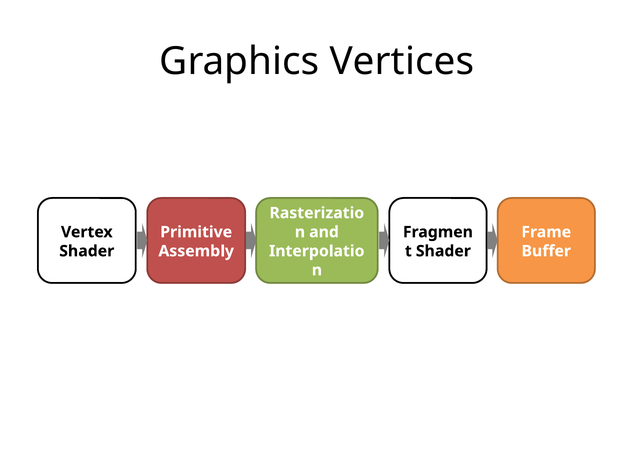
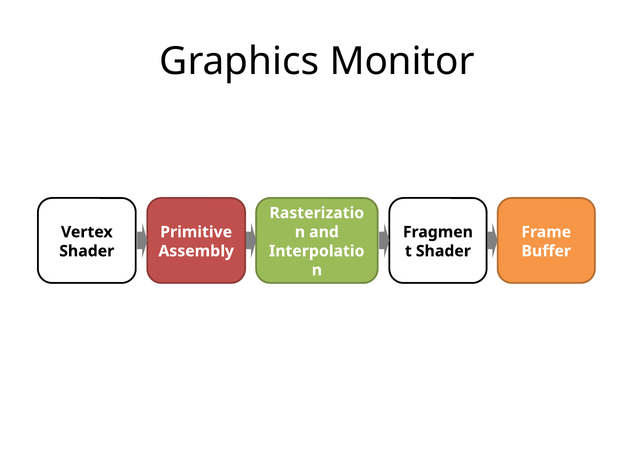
Vertices: Vertices -> Monitor (402, 61)
